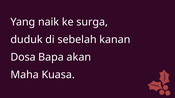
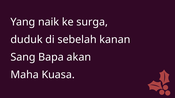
Dosa: Dosa -> Sang (23, 57)
